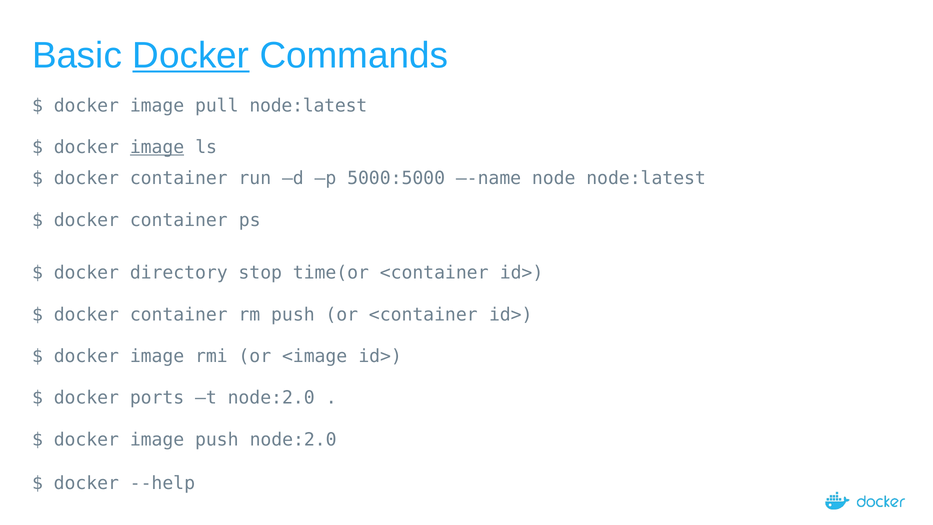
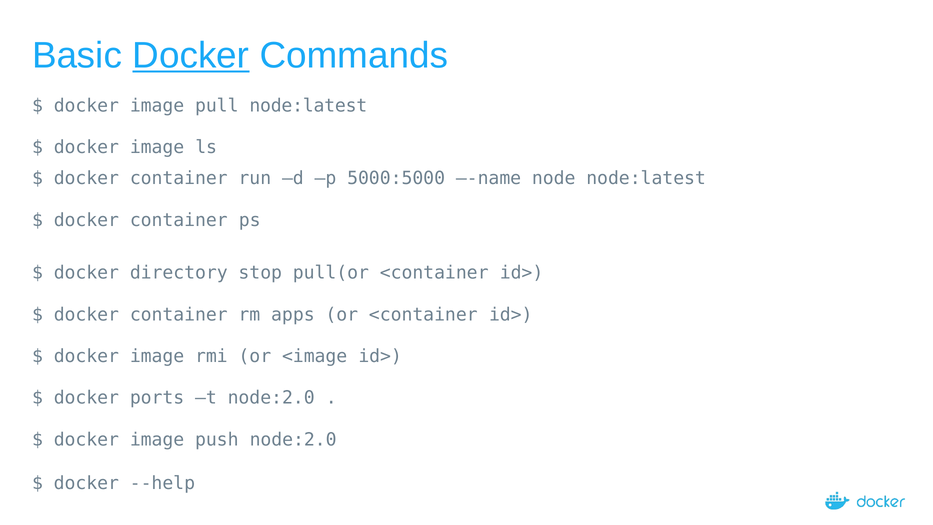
image underline: present -> none (157, 147)
time(or: time(or -> pull(or (331, 273)
rm push: push -> apps (293, 315)
